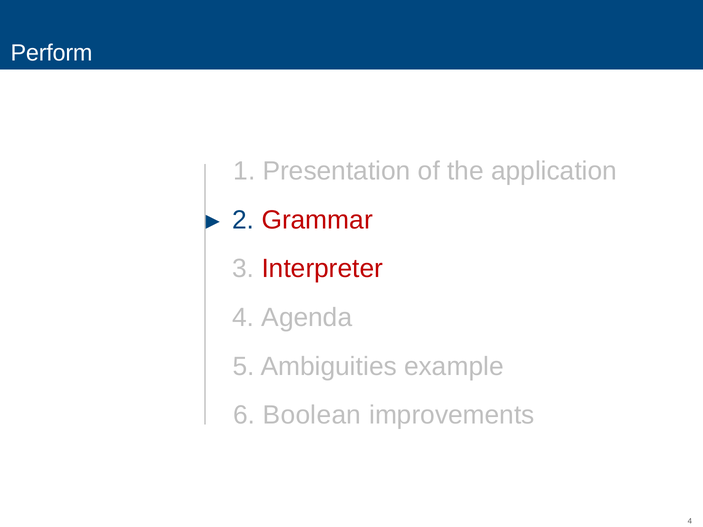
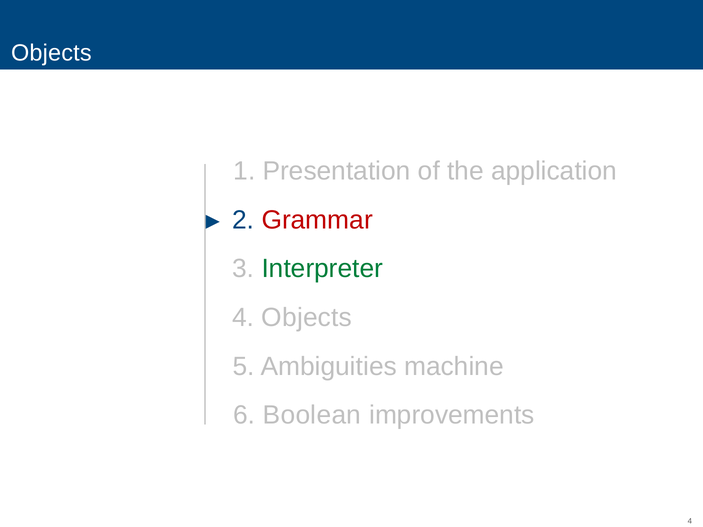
Perform: Perform -> Objects (51, 53)
Interpreter colour: red -> green (322, 269)
Agenda: Agenda -> Objects (307, 318)
example: example -> machine (454, 367)
